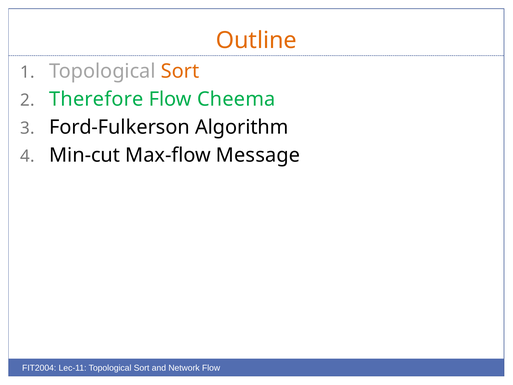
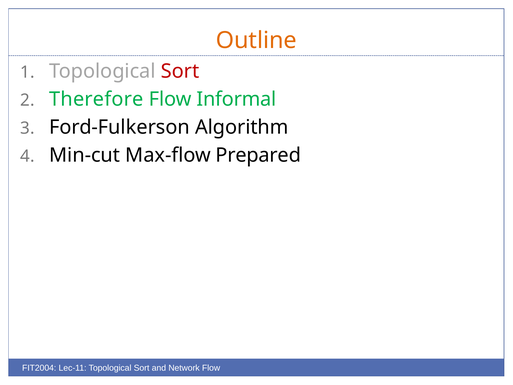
Sort colour: orange -> red (180, 71)
Cheema: Cheema -> Informal (236, 99)
Message: Message -> Prepared (258, 155)
